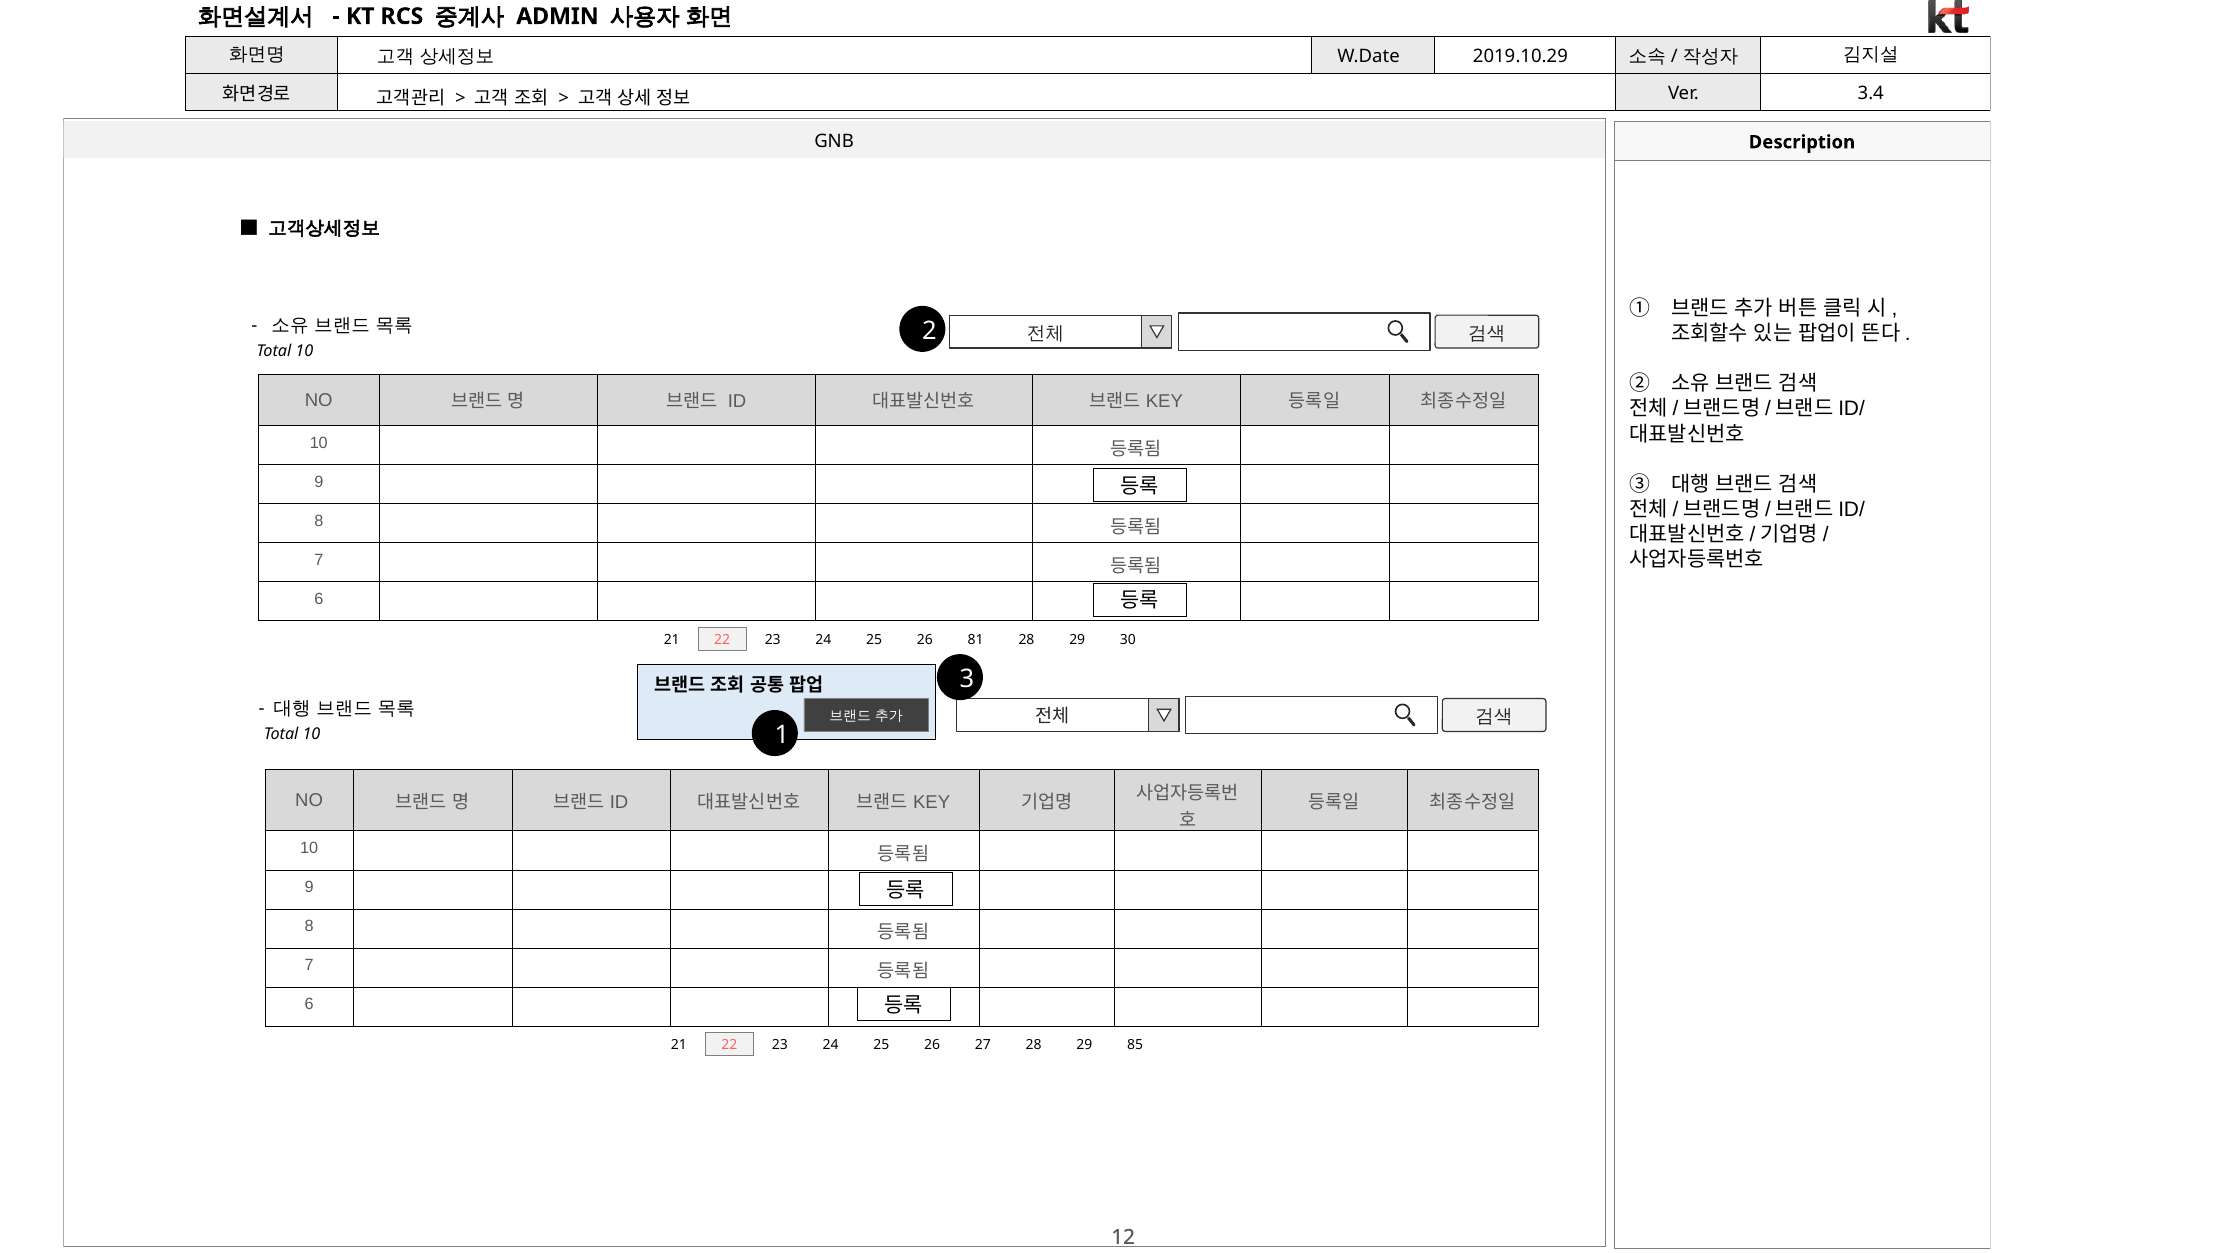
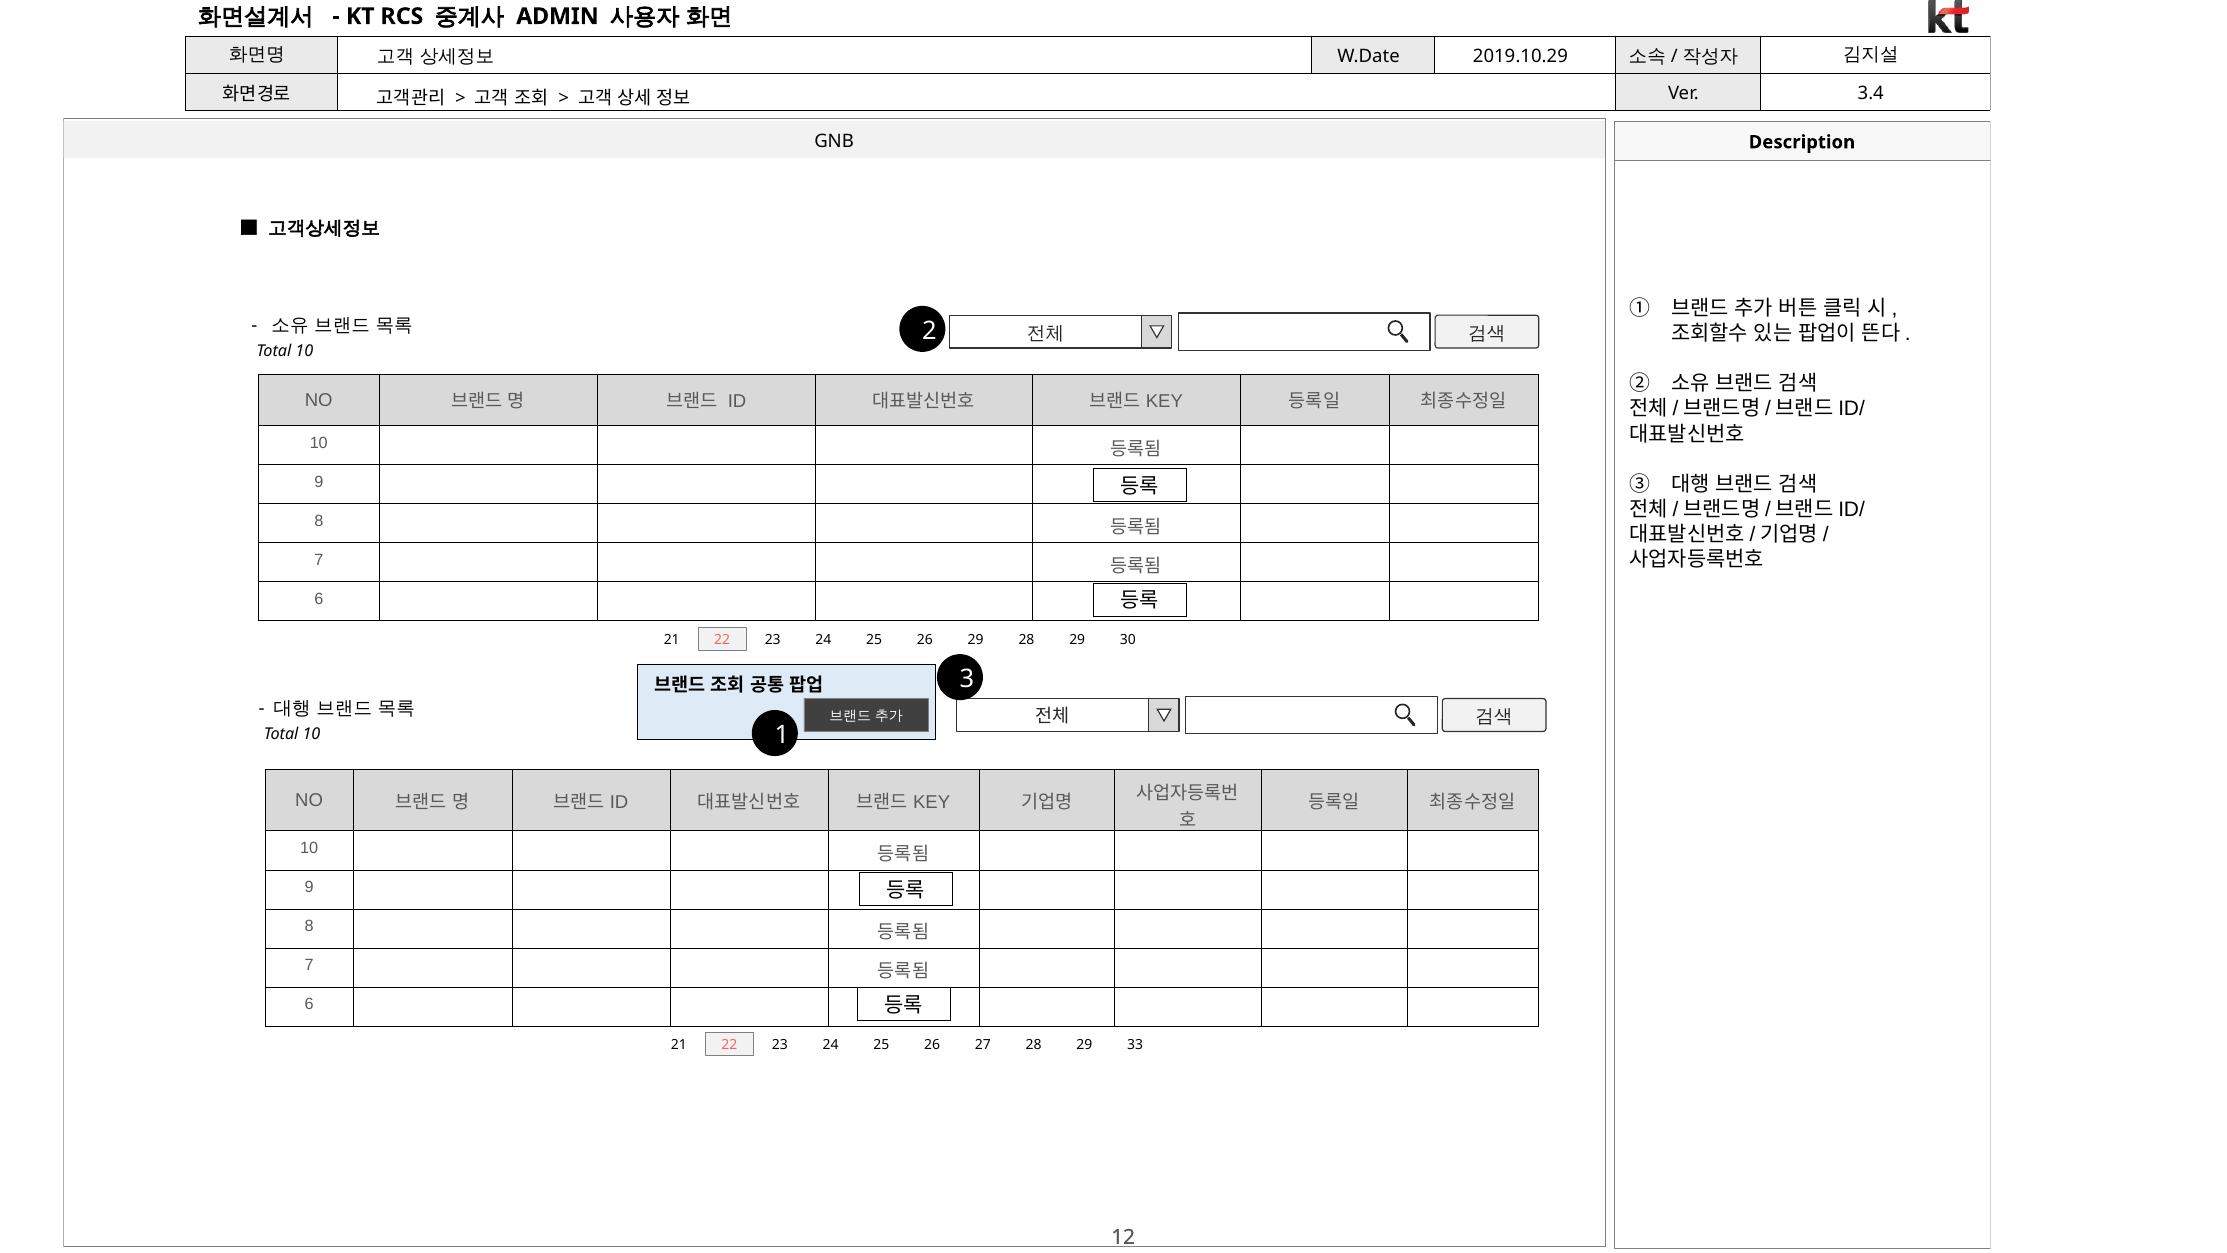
26 81: 81 -> 29 (976, 639)
85: 85 -> 33 (1135, 1044)
